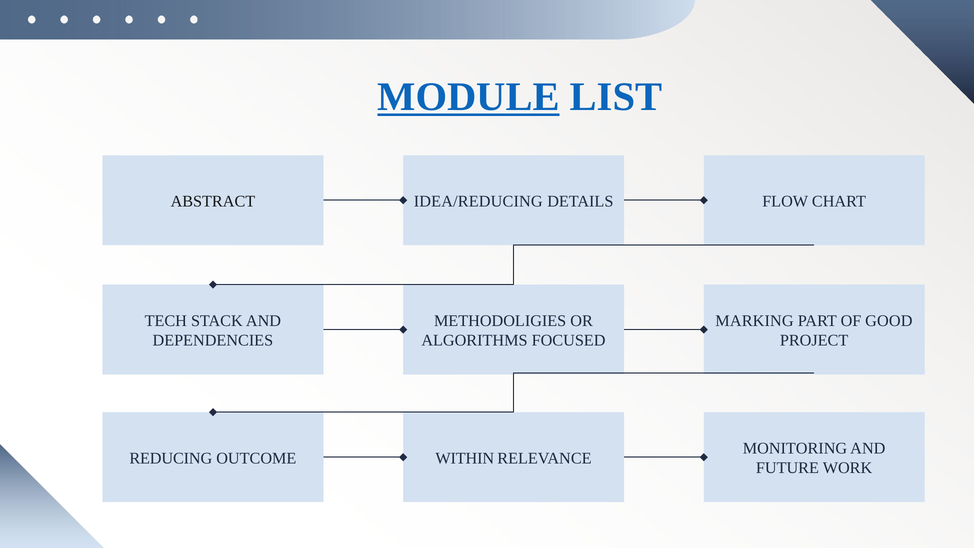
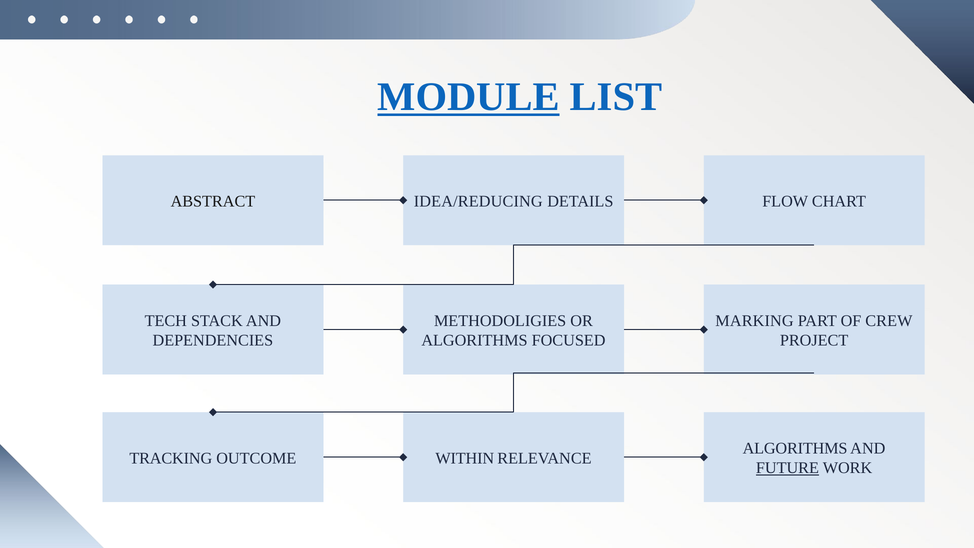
GOOD: GOOD -> CREW (889, 321)
MONITORING: MONITORING -> ALGORITHMS (795, 448)
REDUCING: REDUCING -> TRACKING (171, 458)
FUTURE underline: none -> present (787, 468)
